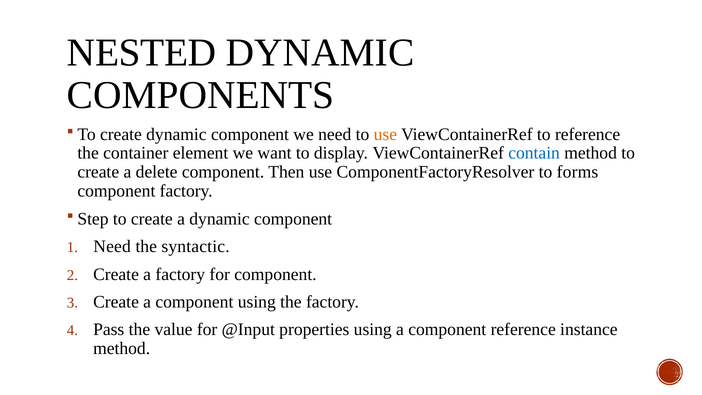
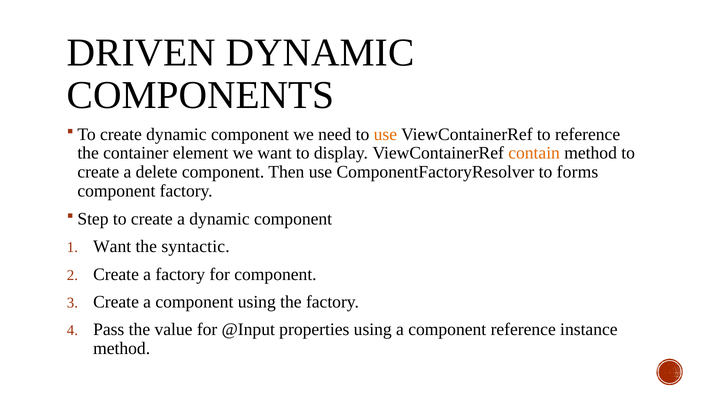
NESTED: NESTED -> DRIVEN (141, 53)
contain colour: blue -> orange (534, 153)
Need: Need -> Want (112, 246)
